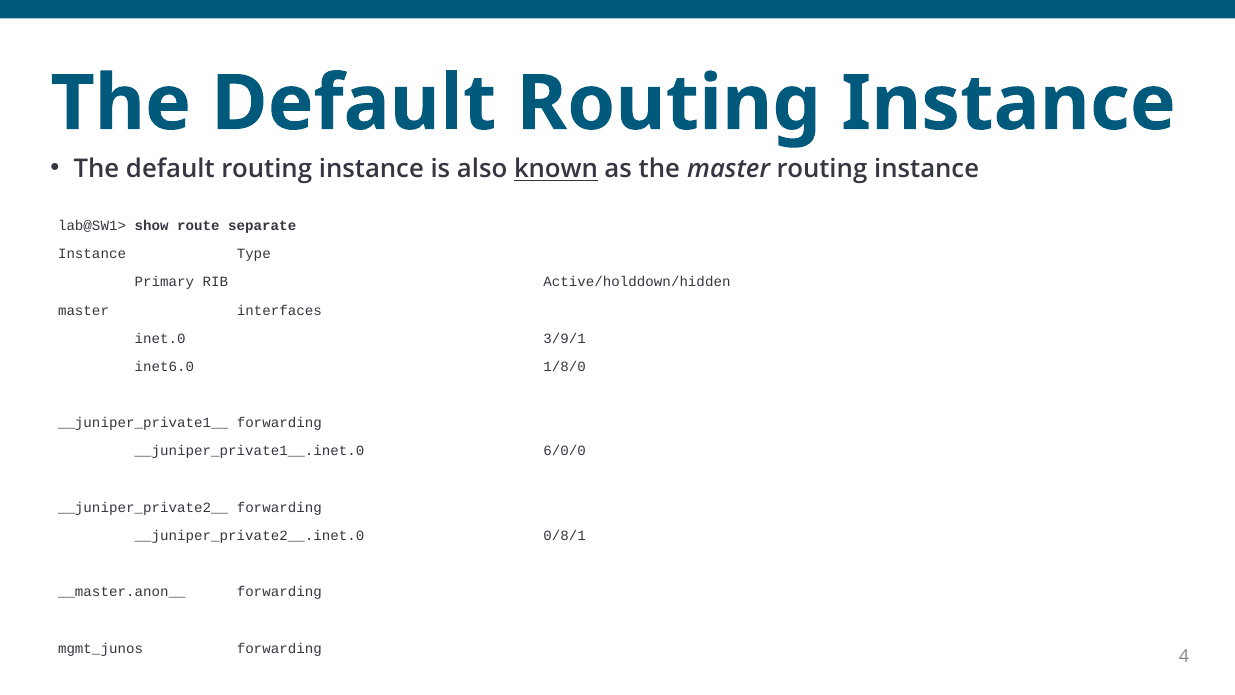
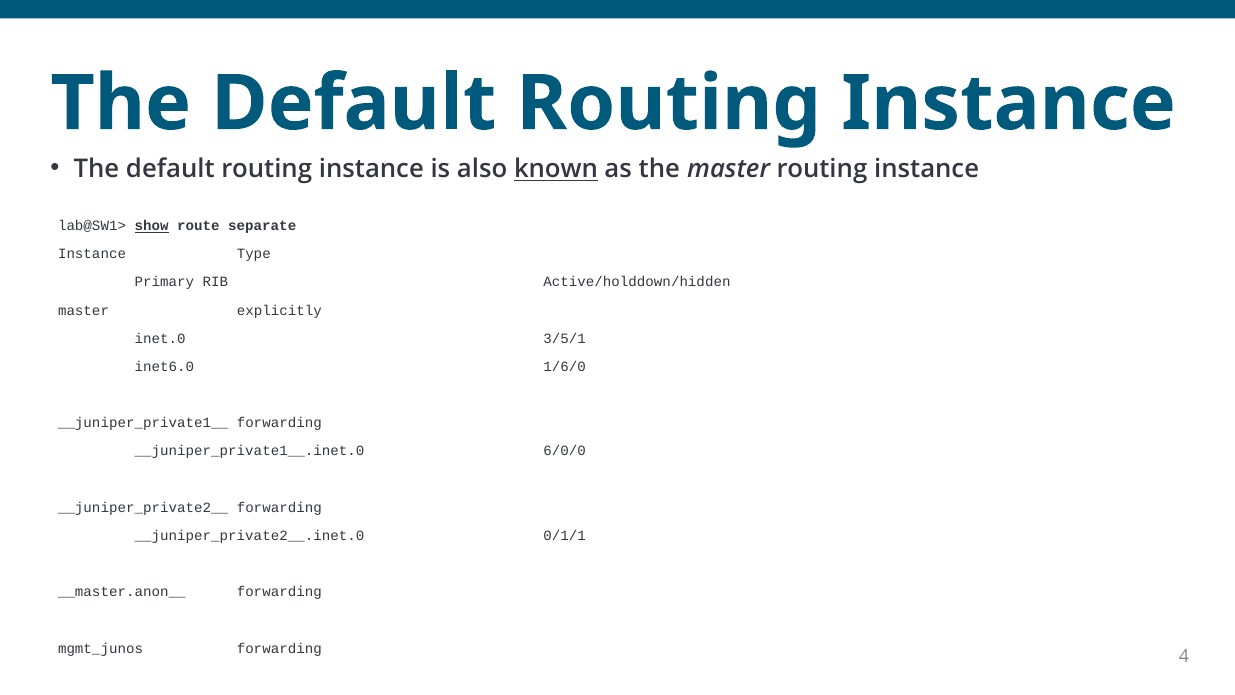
show underline: none -> present (152, 226)
interfaces: interfaces -> explicitly (279, 310)
3/9/1: 3/9/1 -> 3/5/1 (565, 338)
1/8/0: 1/8/0 -> 1/6/0 (565, 367)
0/8/1: 0/8/1 -> 0/1/1 (565, 535)
